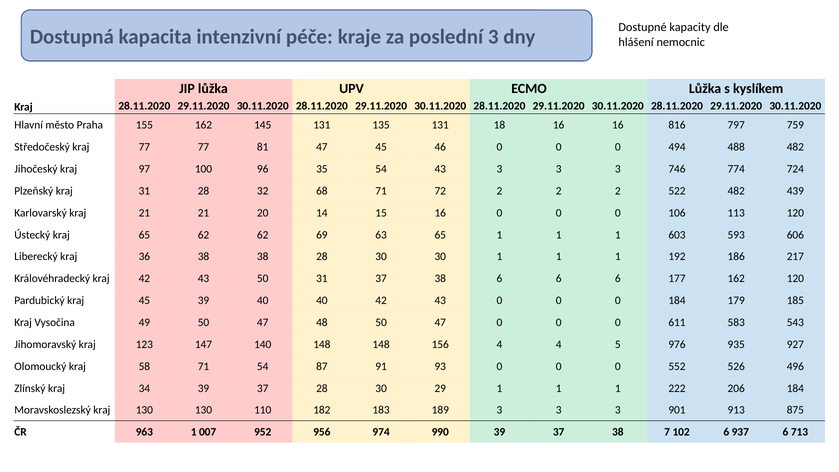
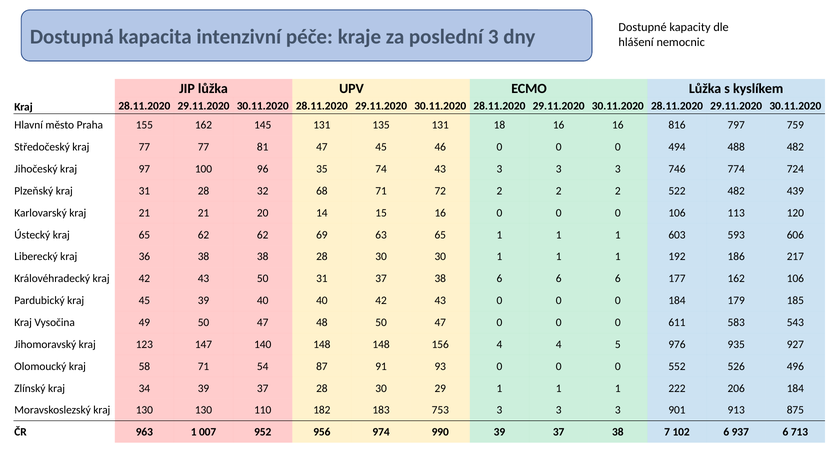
35 54: 54 -> 74 (381, 169)
162 120: 120 -> 106 (795, 279)
189: 189 -> 753 (440, 410)
